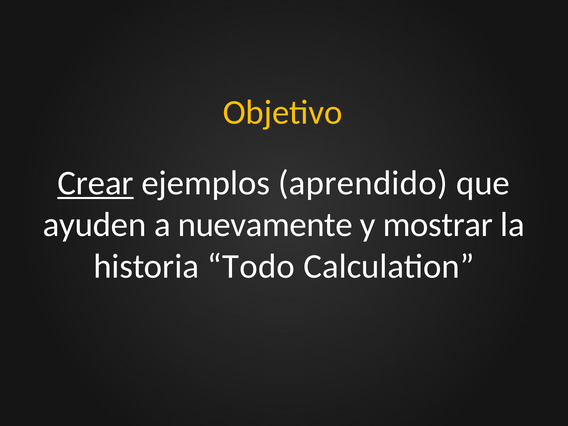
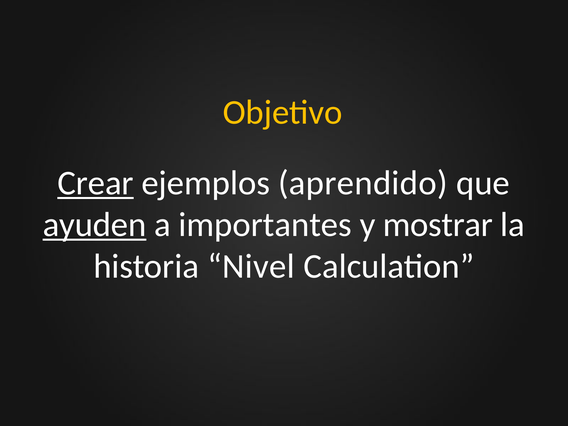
ayuden underline: none -> present (95, 225)
nuevamente: nuevamente -> importantes (265, 225)
Todo: Todo -> Nivel (251, 266)
